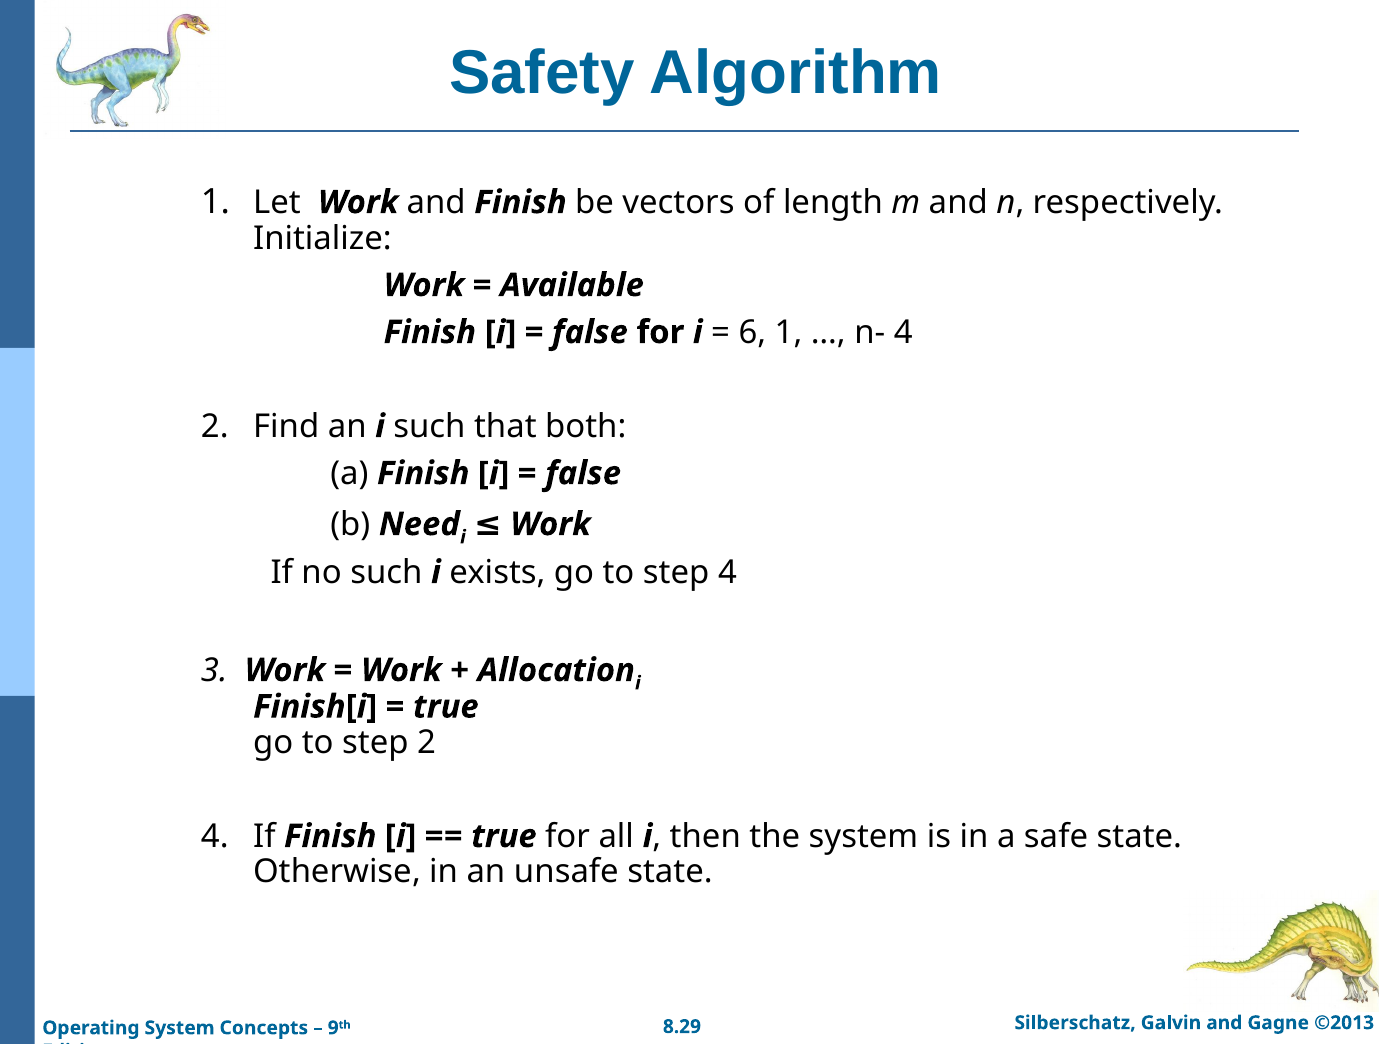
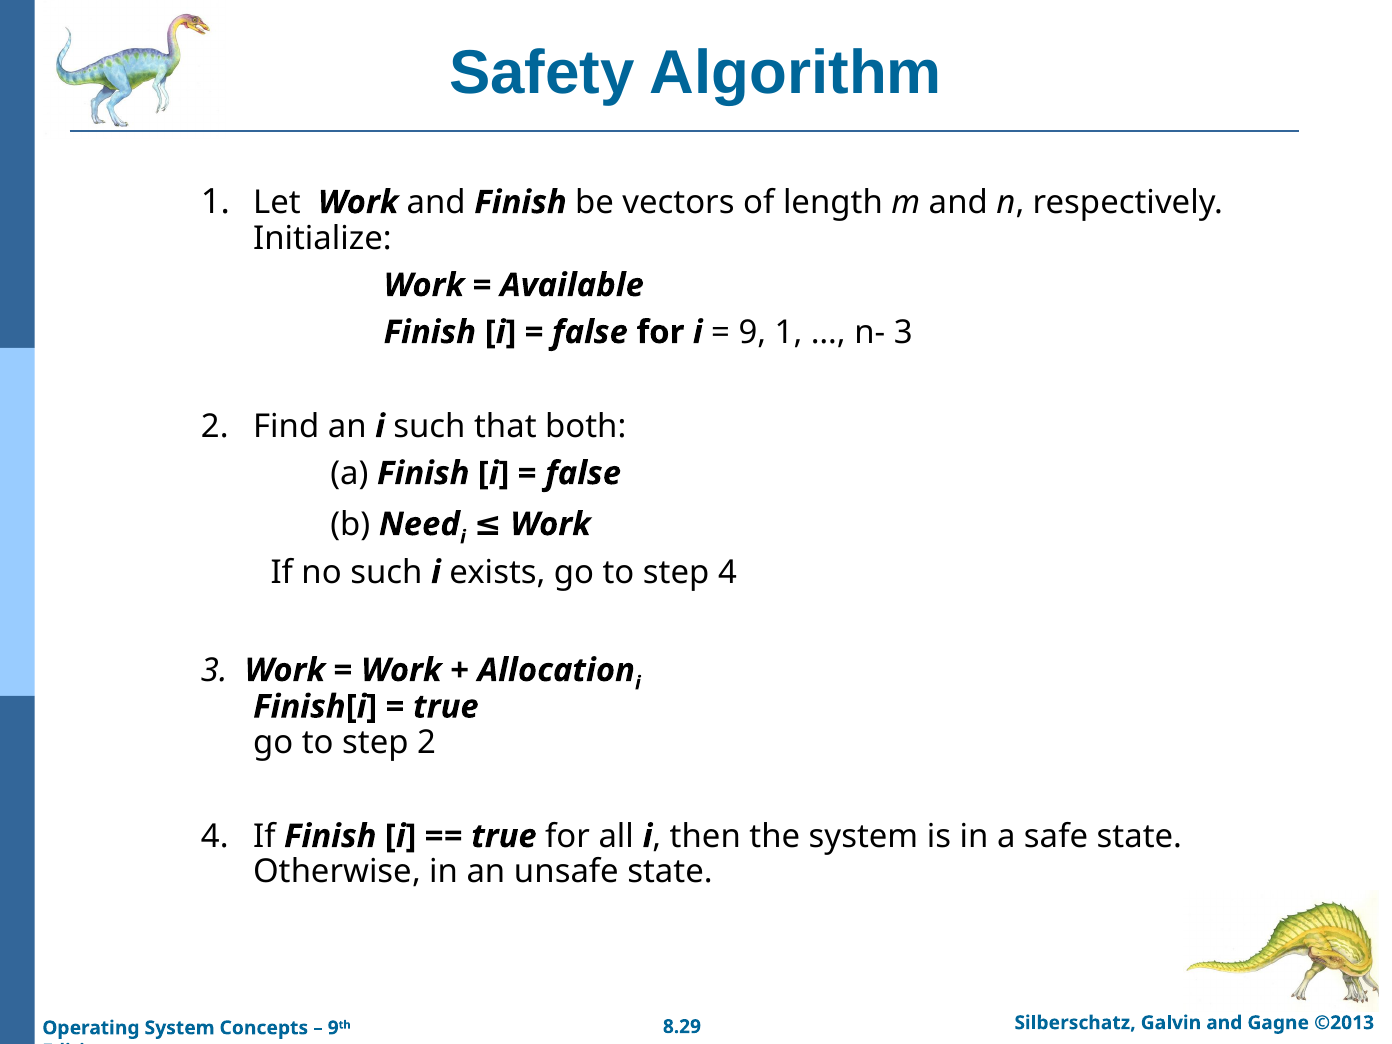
6: 6 -> 9 (752, 332)
n- 4: 4 -> 3 (903, 332)
